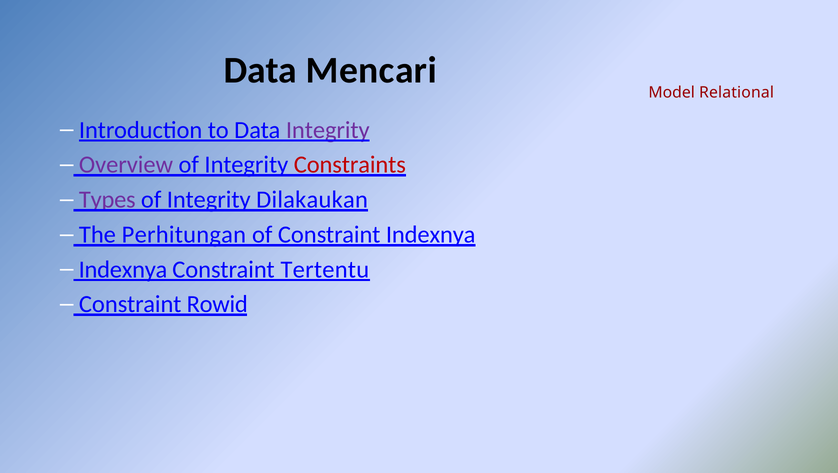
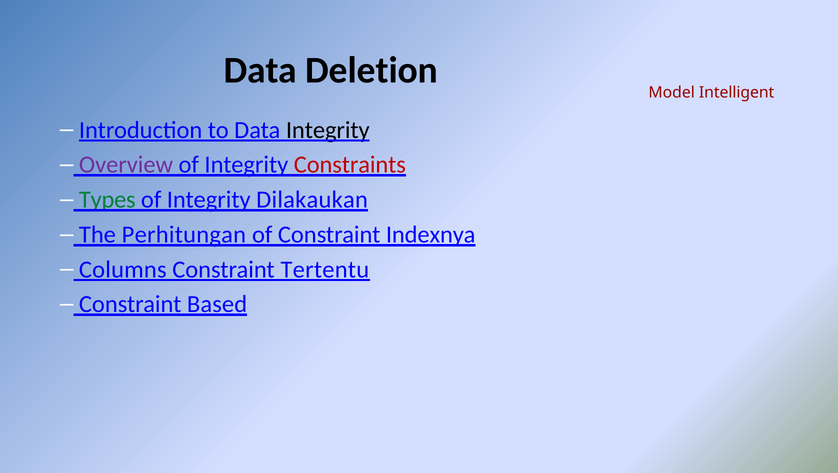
Mencari: Mencari -> Deletion (372, 70)
Relational: Relational -> Intelligent (737, 92)
Integrity colour: purple -> black (328, 130)
Types colour: purple -> green (107, 199)
Indexnya: Indexnya -> Columns (123, 269)
Rowid: Rowid -> Based (217, 304)
